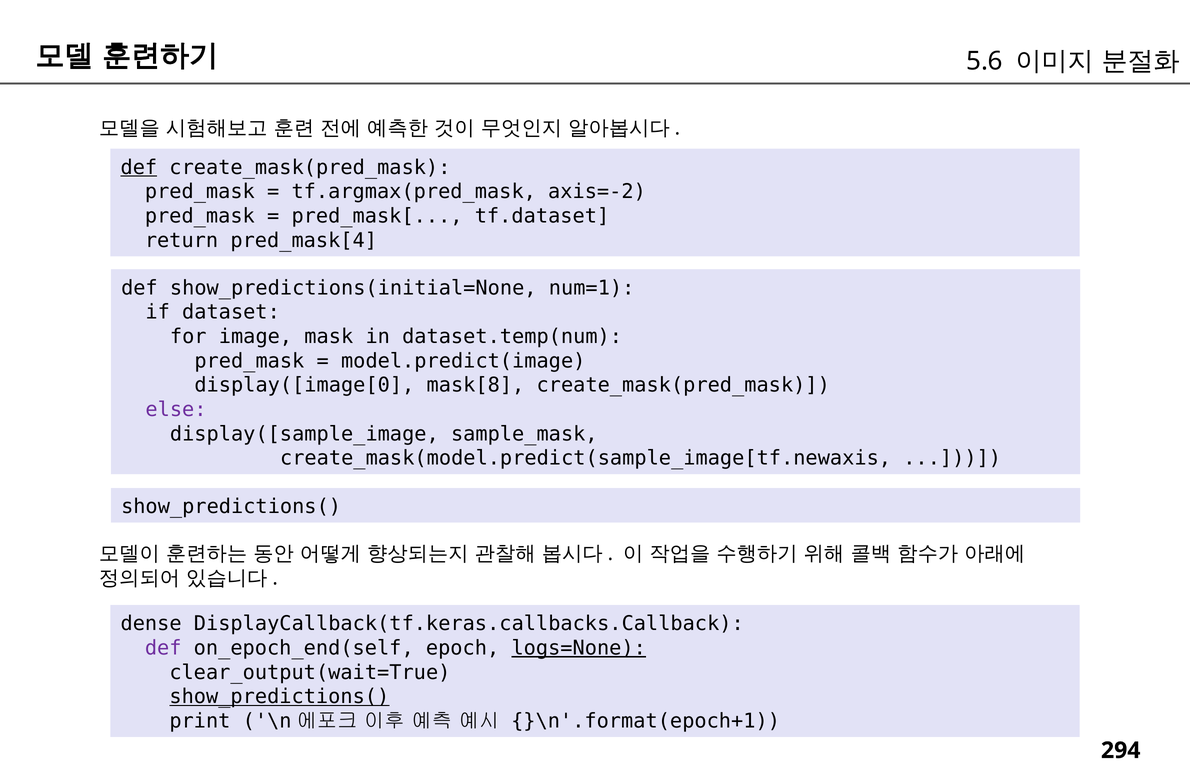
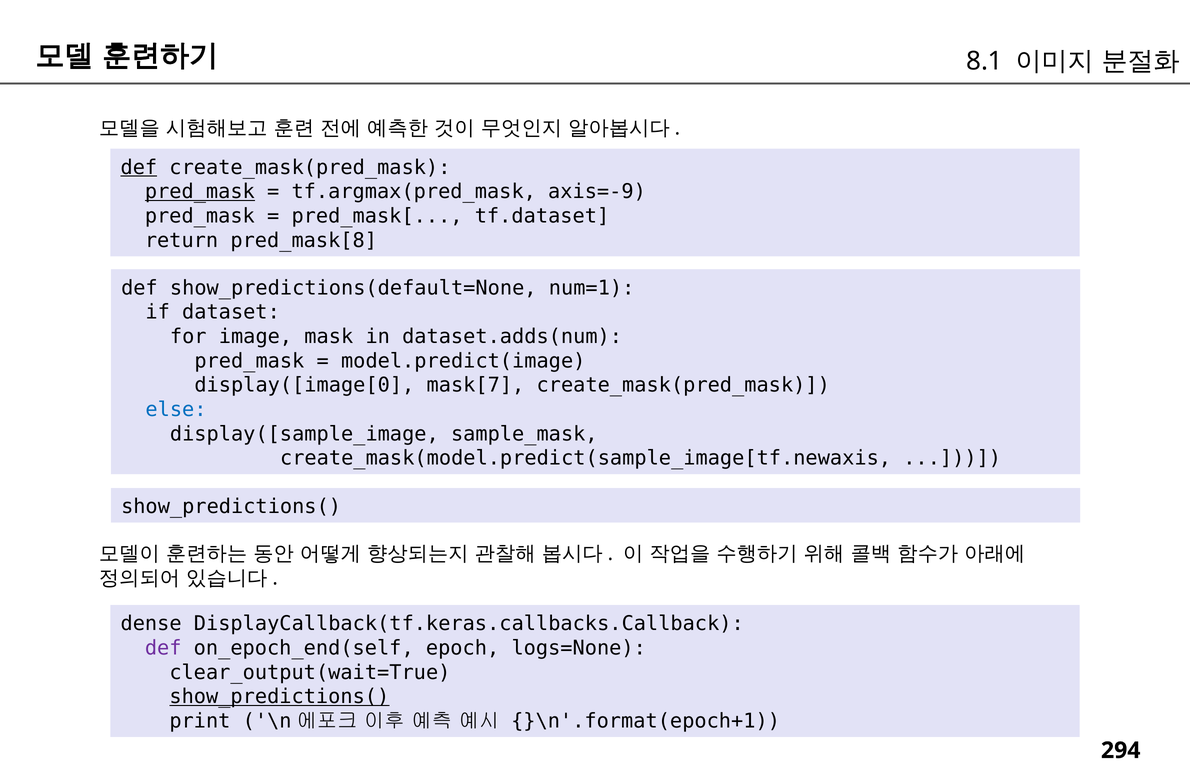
5.6: 5.6 -> 8.1 (985, 61)
pred_mask underline: none -> present (200, 192)
axis=-2: axis=-2 -> axis=-9 (597, 192)
pred_mask[4: pred_mask[4 -> pred_mask[8 (304, 240)
show_predictions(initial=None: show_predictions(initial=None -> show_predictions(default=None (353, 288)
dataset.temp(num: dataset.temp(num -> dataset.adds(num (512, 336)
mask[8: mask[8 -> mask[7 (475, 385)
else colour: purple -> blue (176, 409)
logs=None underline: present -> none (579, 648)
